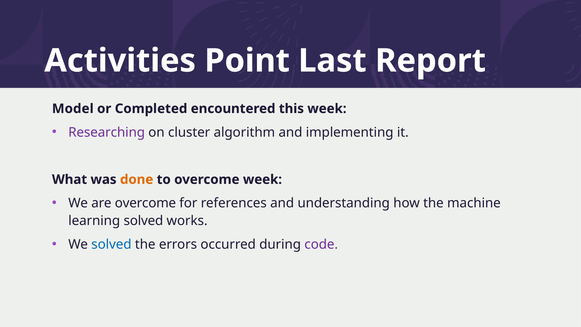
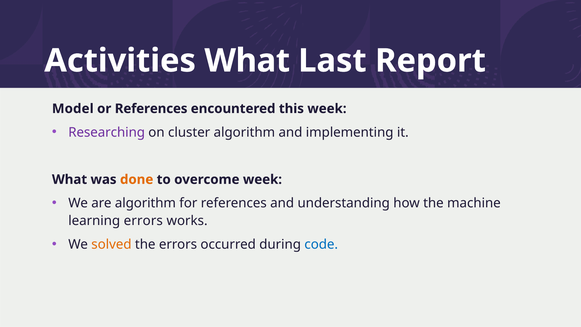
Activities Point: Point -> What (247, 61)
or Completed: Completed -> References (151, 109)
are overcome: overcome -> algorithm (145, 203)
learning solved: solved -> errors (143, 221)
solved colour: blue -> orange (111, 244)
code colour: purple -> blue (321, 244)
